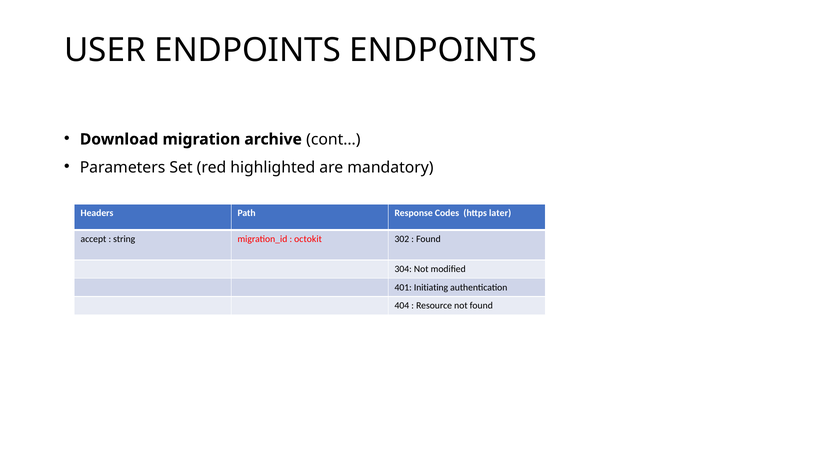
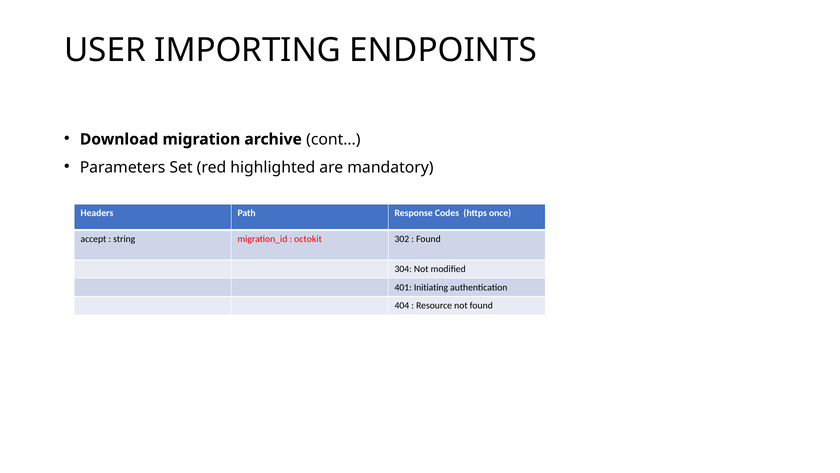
USER ENDPOINTS: ENDPOINTS -> IMPORTING (248, 50)
later: later -> once (500, 213)
